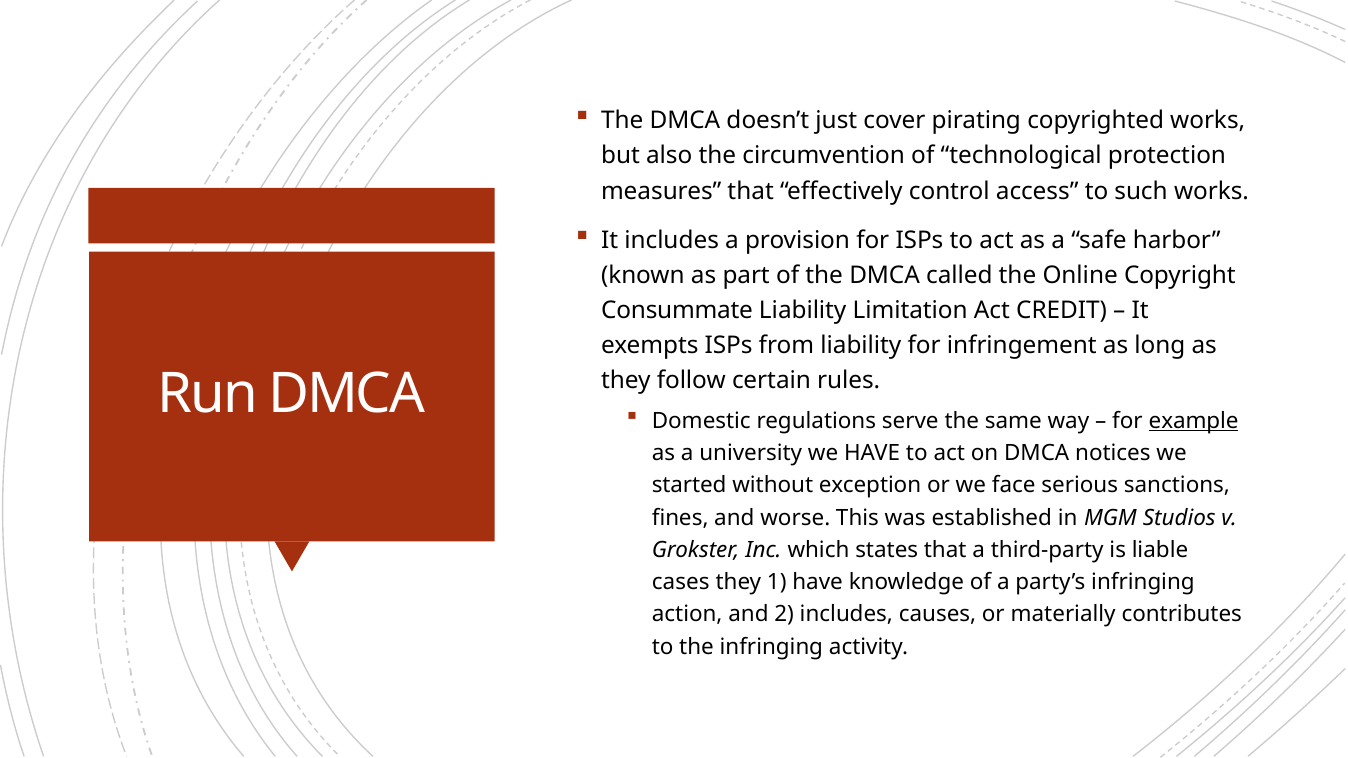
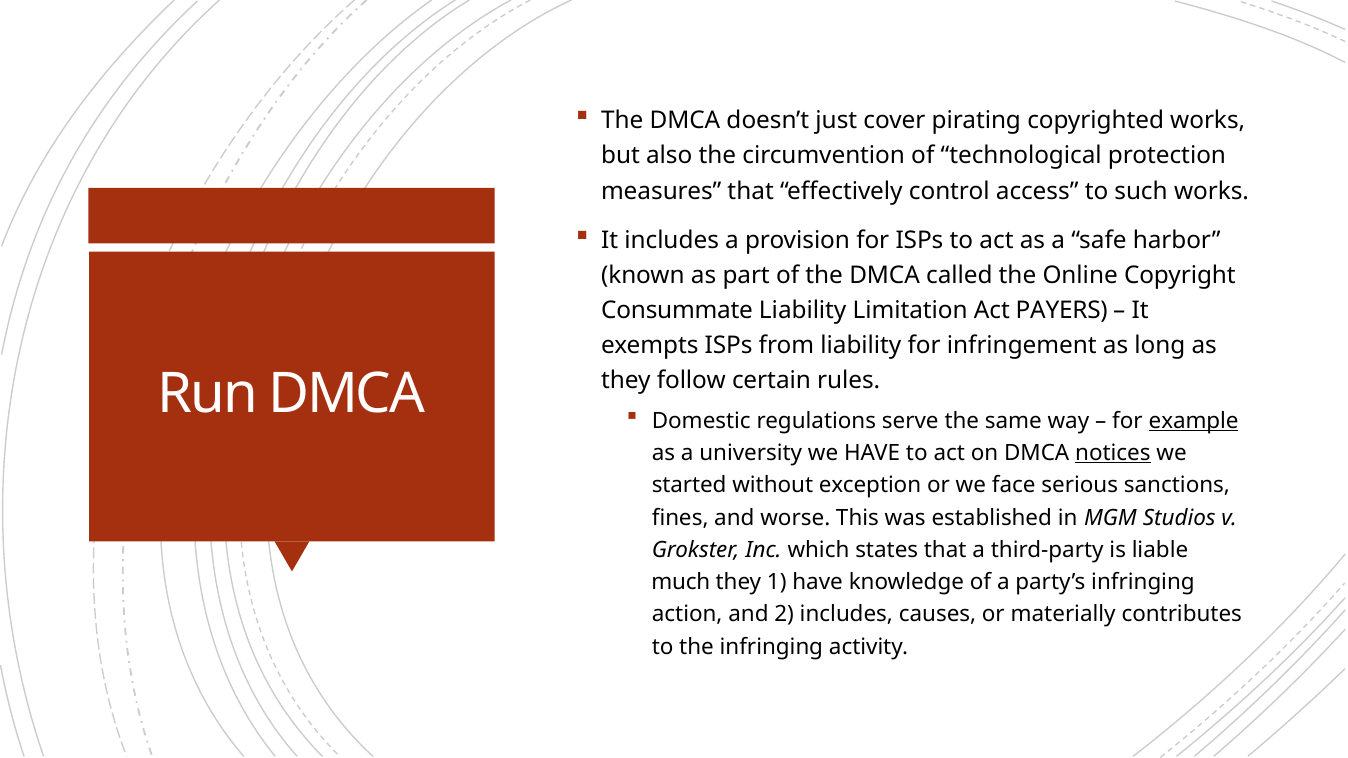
CREDIT: CREDIT -> PAYERS (1062, 310)
notices underline: none -> present (1113, 453)
cases: cases -> much (681, 582)
